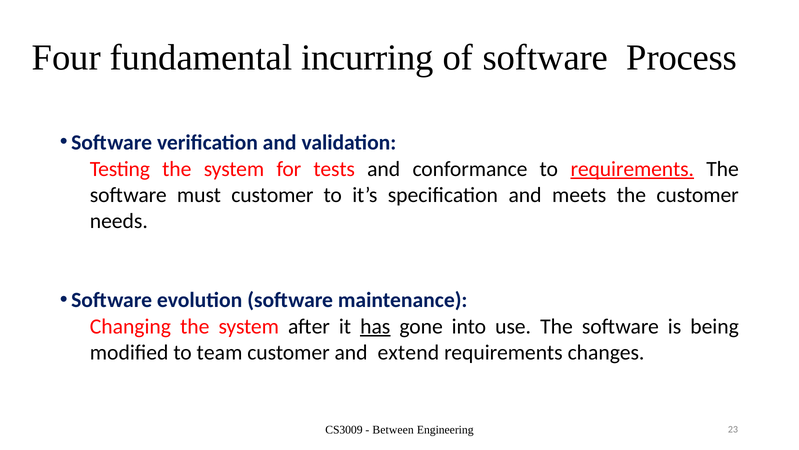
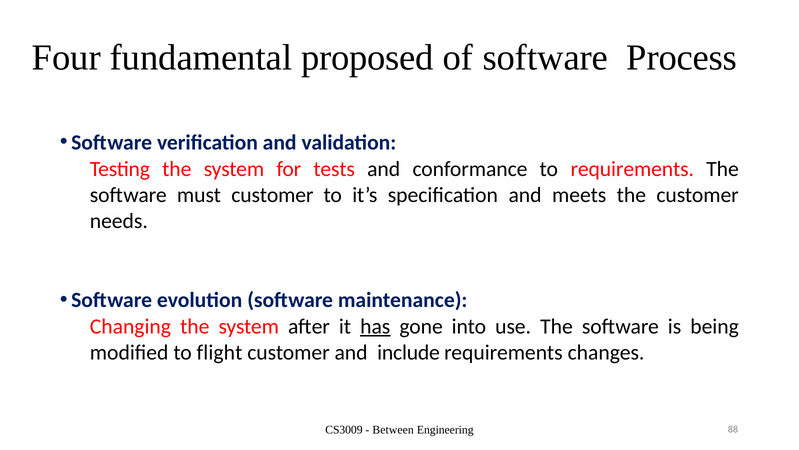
incurring: incurring -> proposed (368, 58)
requirements underline: present -> none (632, 169)
team: team -> flight (220, 352)
extend: extend -> include (409, 352)
23: 23 -> 88 (733, 429)
